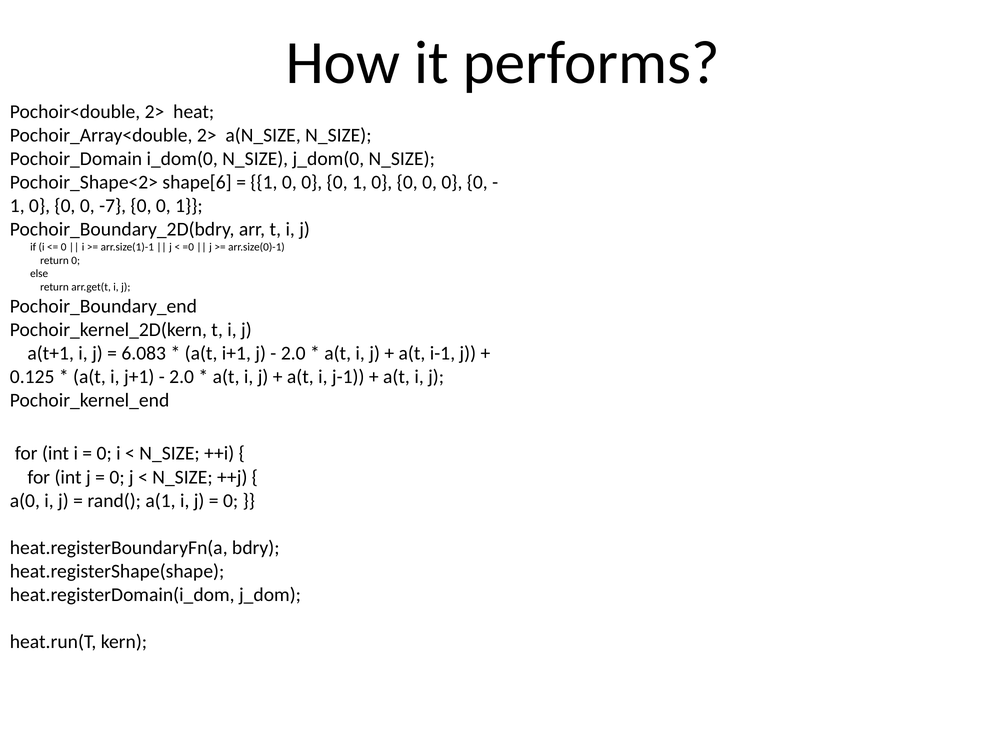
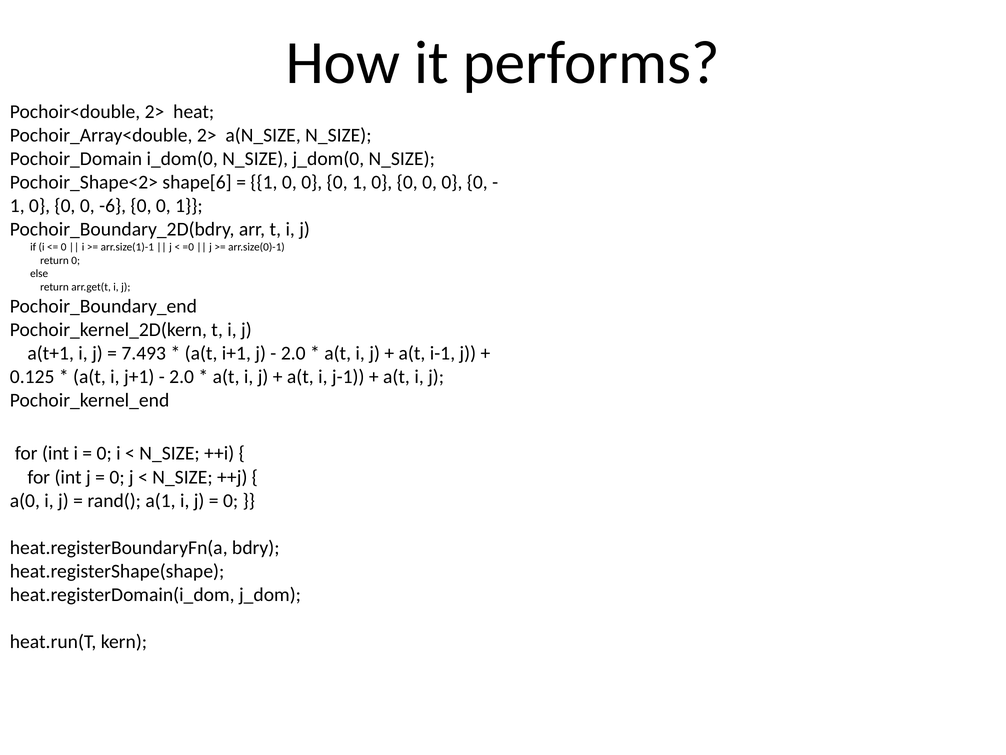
-7: -7 -> -6 (113, 205)
6.083: 6.083 -> 7.493 (144, 353)
